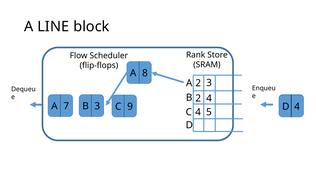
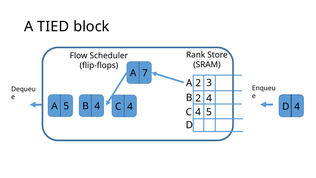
LINE: LINE -> TIED (53, 27)
8: 8 -> 7 (145, 73)
A 7: 7 -> 5 (66, 106)
B 3: 3 -> 4 (97, 106)
C 9: 9 -> 4 (130, 106)
